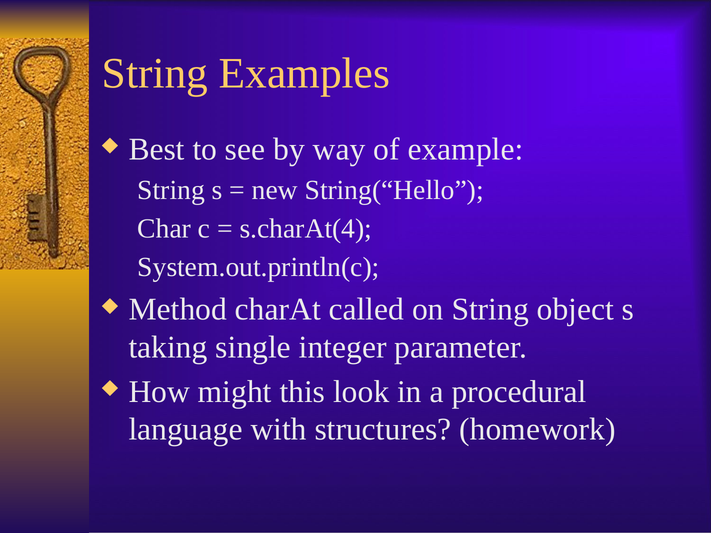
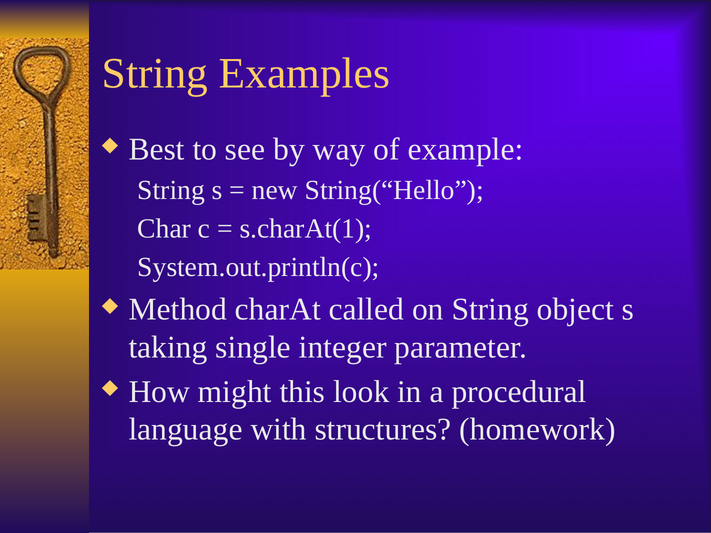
s.charAt(4: s.charAt(4 -> s.charAt(1 (306, 229)
